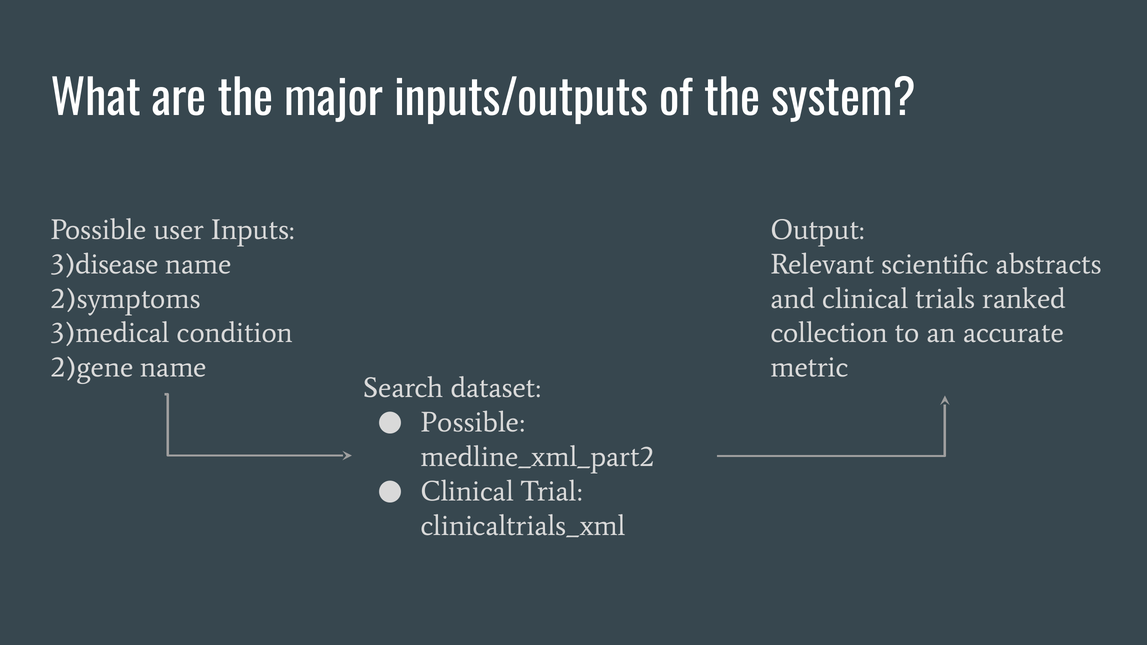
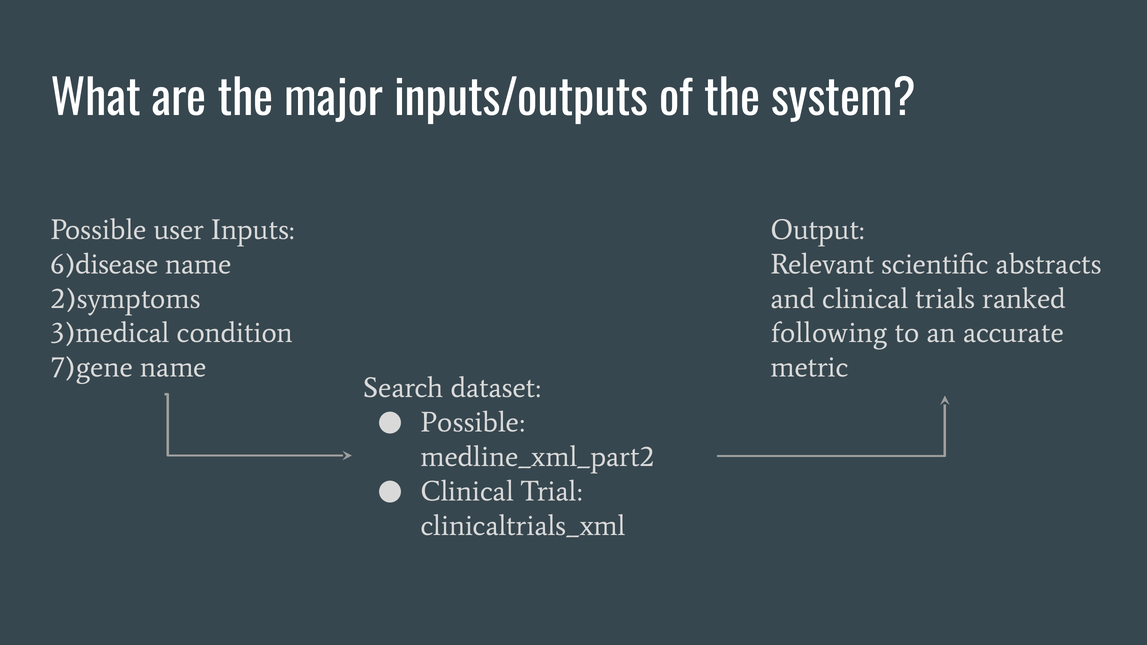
3)disease: 3)disease -> 6)disease (104, 264)
collection: collection -> following (829, 333)
2)gene: 2)gene -> 7)gene (92, 368)
